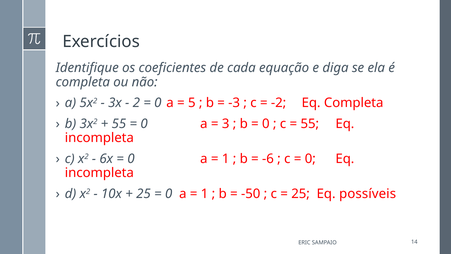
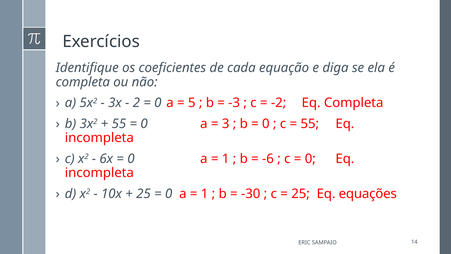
-50: -50 -> -30 (251, 194)
possíveis: possíveis -> equações (368, 194)
